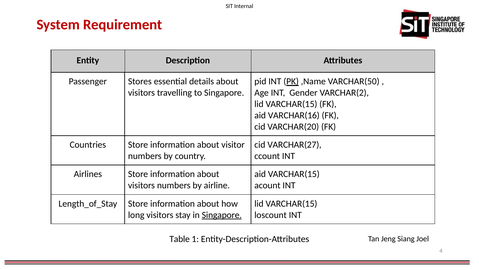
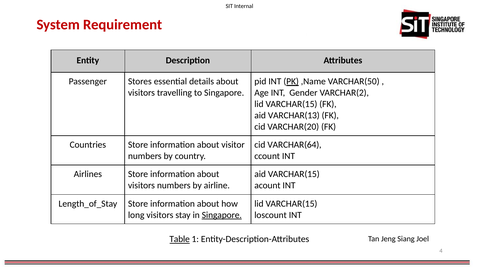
VARCHAR(16: VARCHAR(16 -> VARCHAR(13 (294, 115)
VARCHAR(27: VARCHAR(27 -> VARCHAR(64 (294, 145)
Table underline: none -> present (180, 239)
